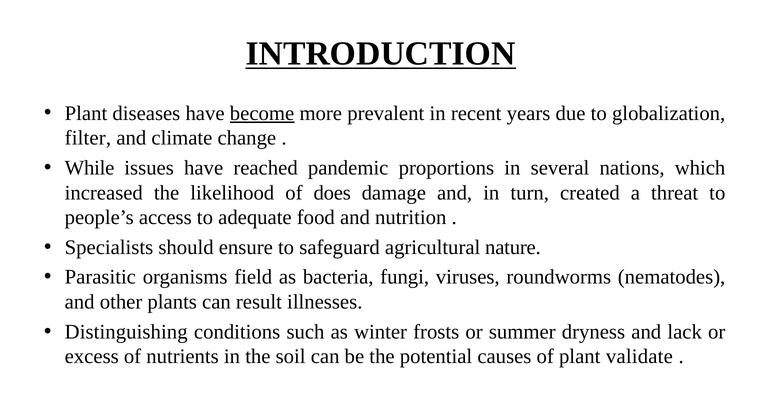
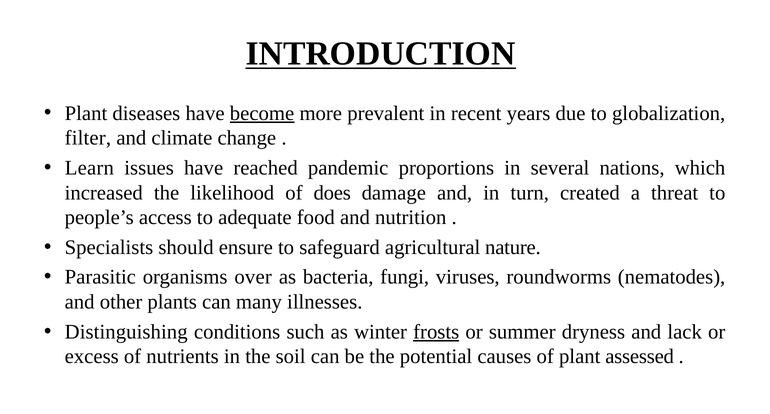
While: While -> Learn (89, 168)
field: field -> over (253, 277)
result: result -> many (259, 302)
frosts underline: none -> present (436, 332)
validate: validate -> assessed (640, 357)
